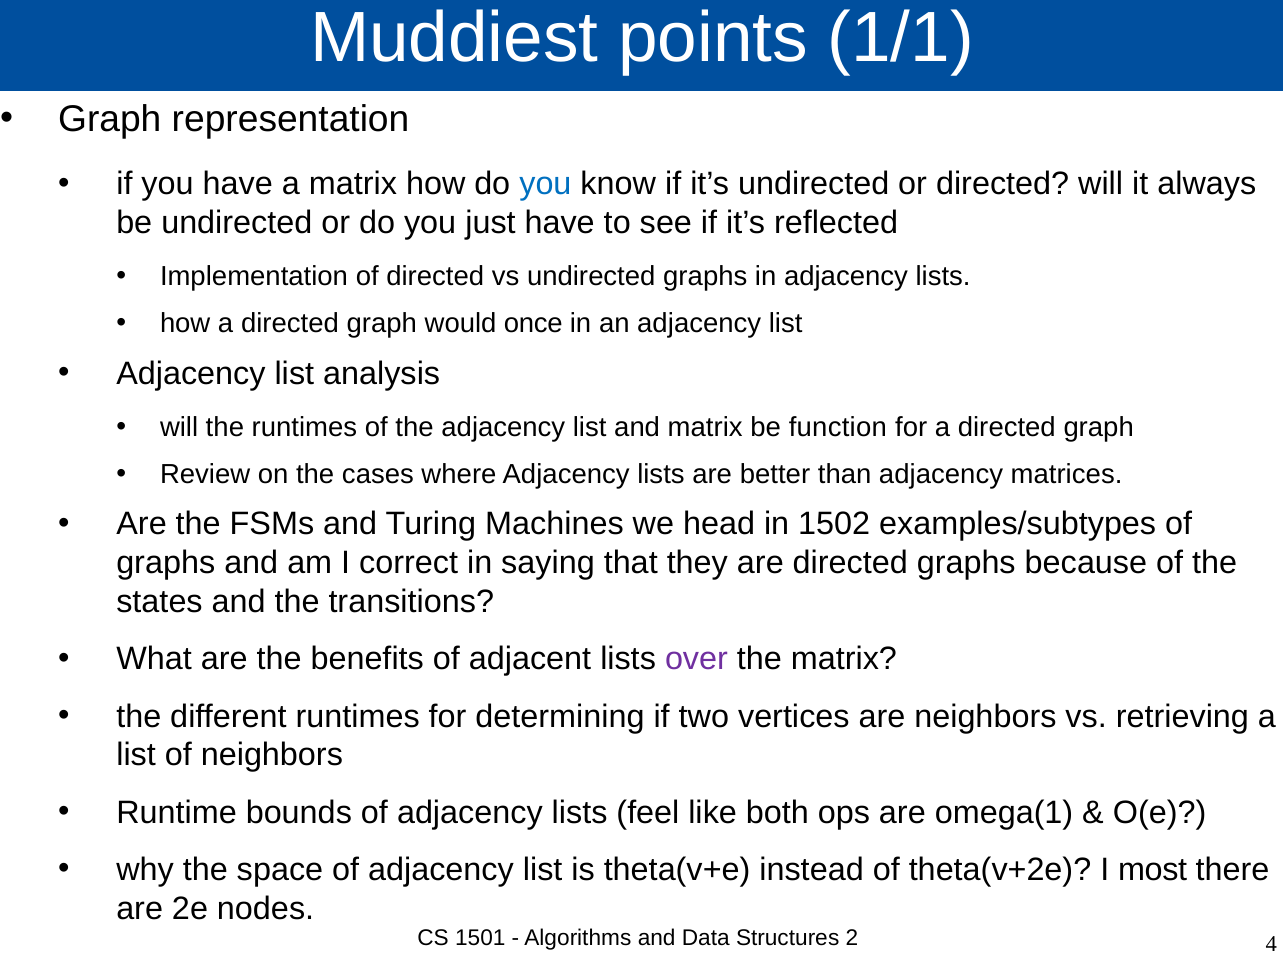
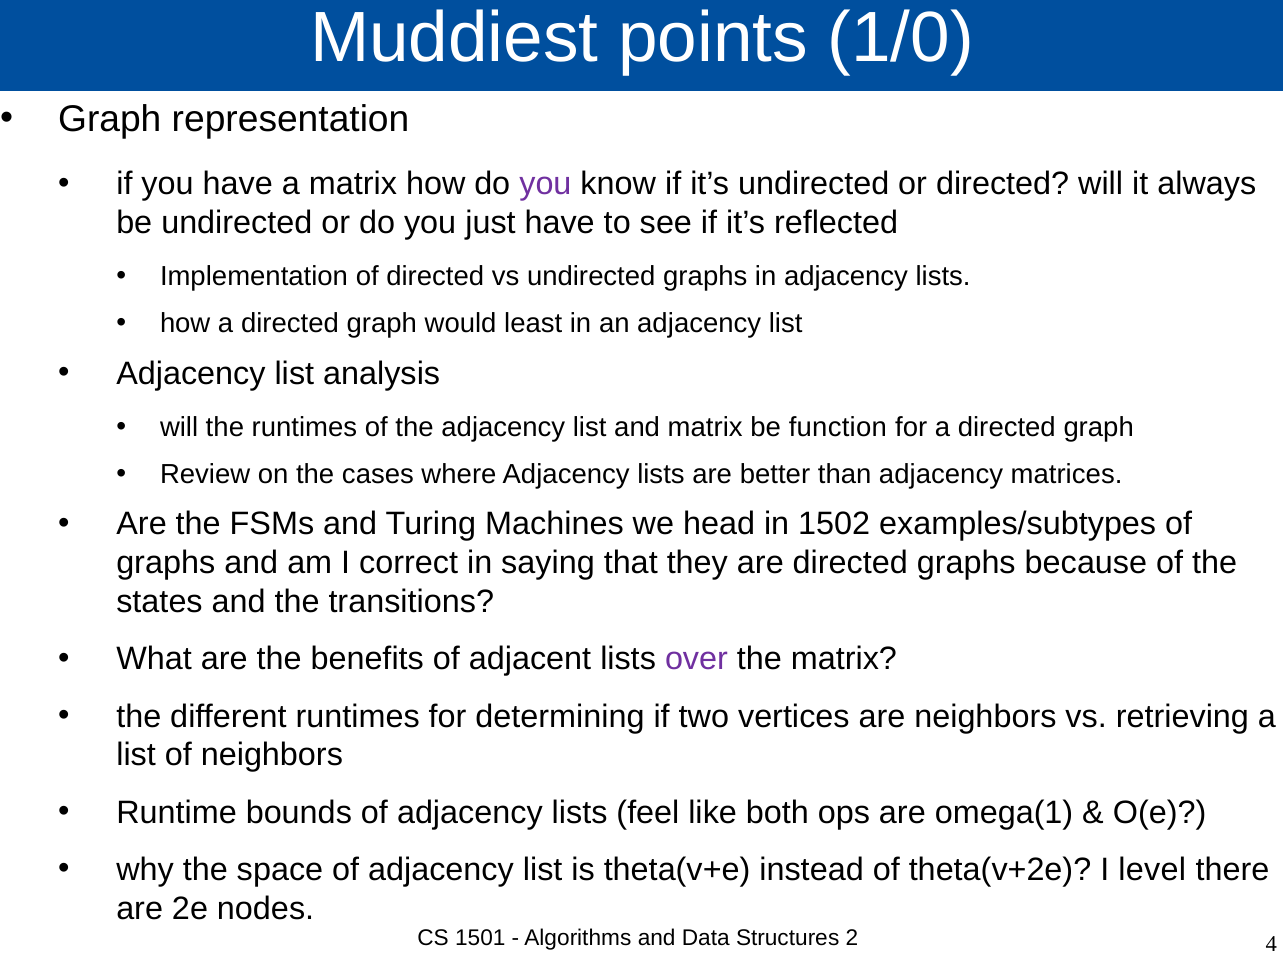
1/1: 1/1 -> 1/0 (901, 38)
you colour: blue -> purple (545, 184)
once: once -> least (533, 324)
most: most -> level (1152, 869)
